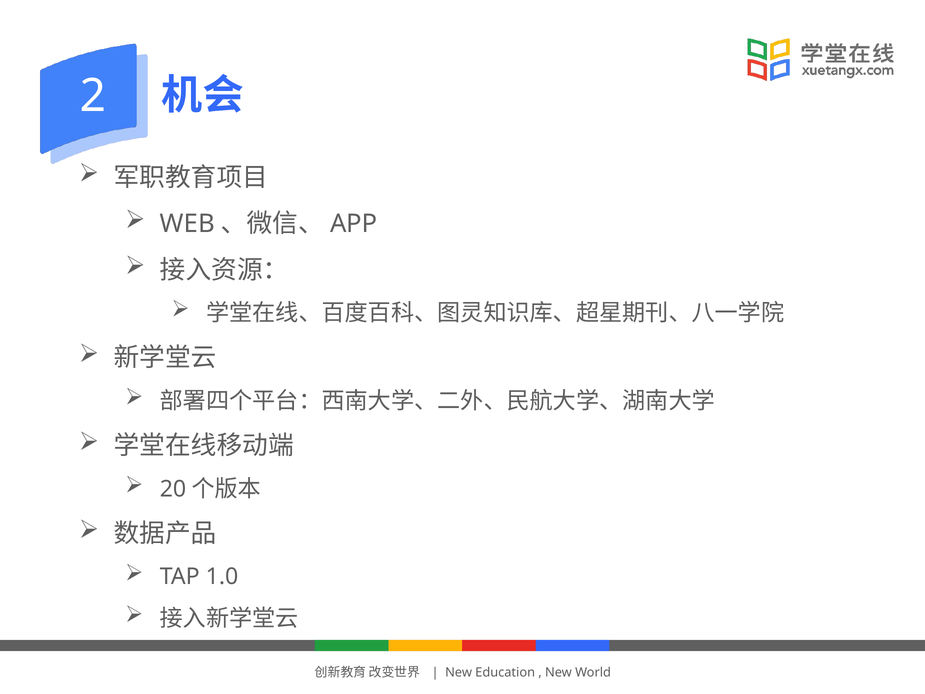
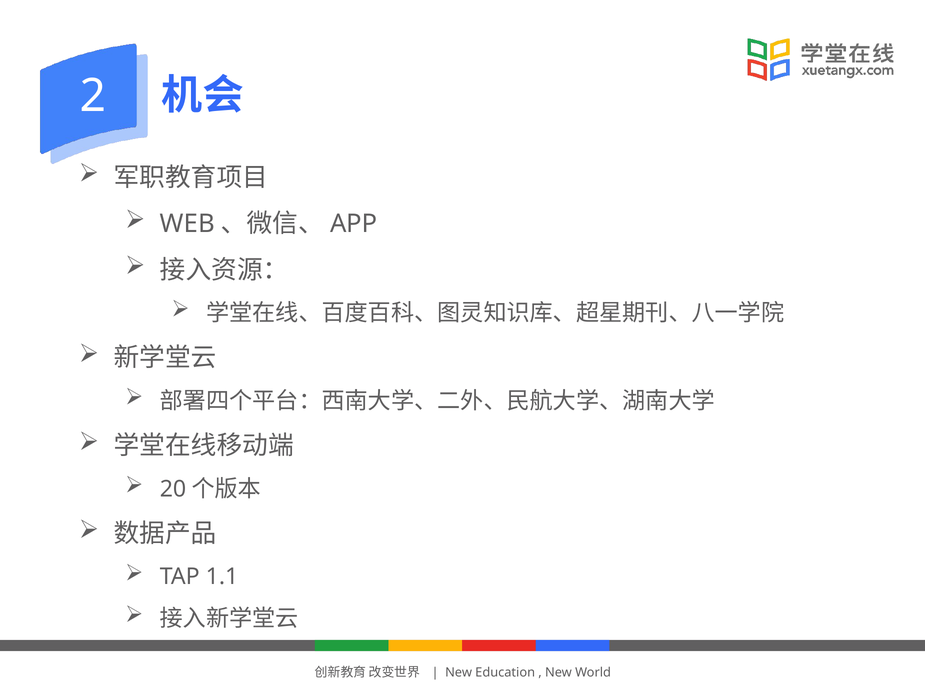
1.0: 1.0 -> 1.1 (222, 577)
